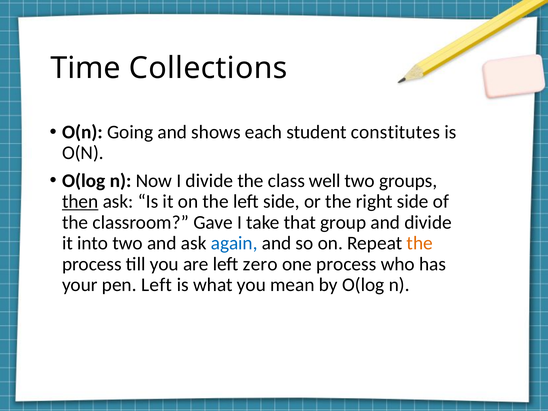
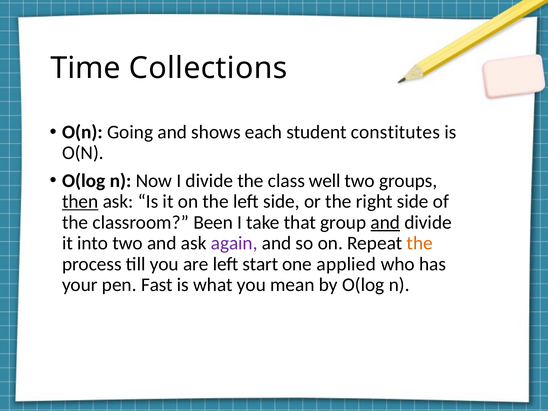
Gave: Gave -> Been (213, 222)
and underline: none -> present (385, 222)
again colour: blue -> purple (234, 243)
zero: zero -> start (260, 264)
one process: process -> applied (346, 264)
pen Left: Left -> Fast (157, 285)
